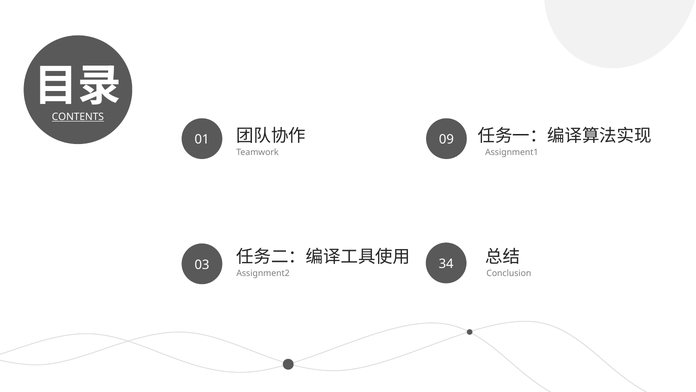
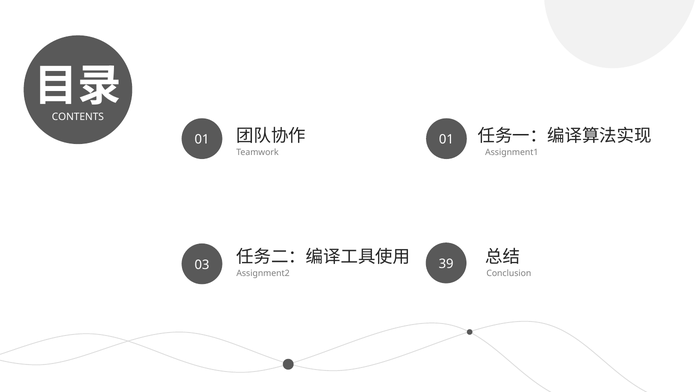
CONTENTS underline: present -> none (78, 117)
01 09: 09 -> 01 (446, 139)
34: 34 -> 39 (446, 264)
